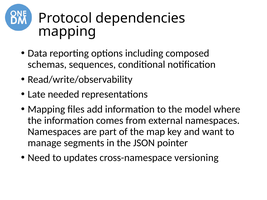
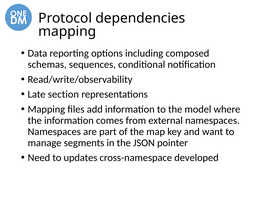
needed: needed -> section (63, 94)
versioning: versioning -> developed (196, 158)
